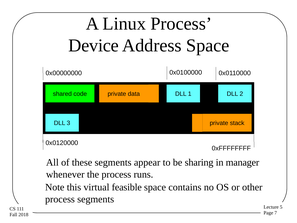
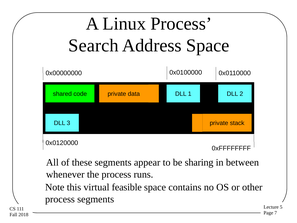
Device: Device -> Search (93, 45)
manager: manager -> between (242, 162)
